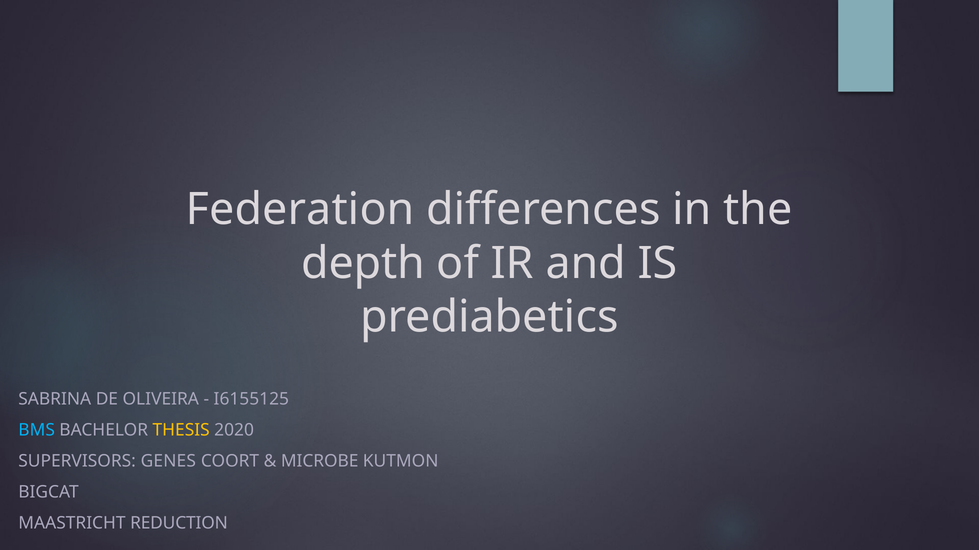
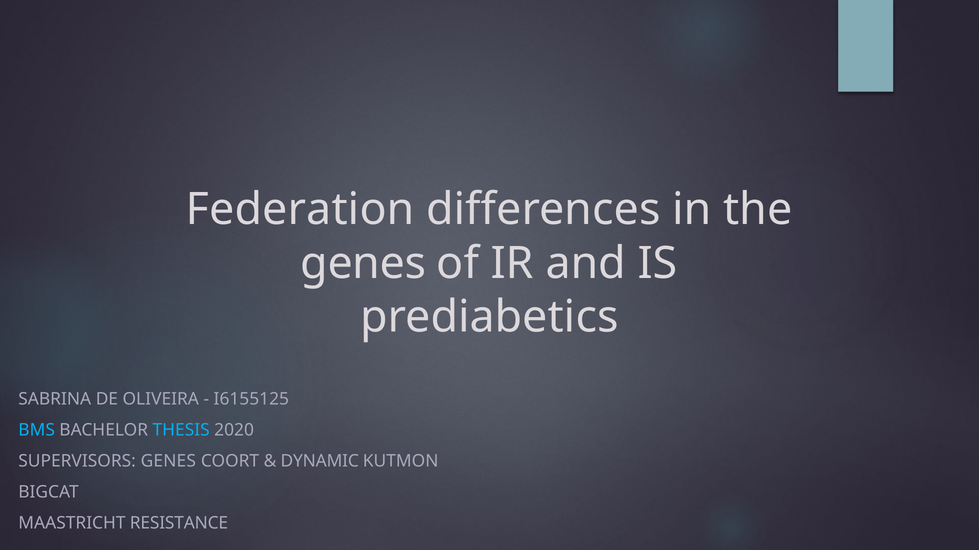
depth: depth -> genes (363, 264)
THESIS colour: yellow -> light blue (181, 431)
MICROBE: MICROBE -> DYNAMIC (320, 462)
REDUCTION: REDUCTION -> RESISTANCE (179, 524)
